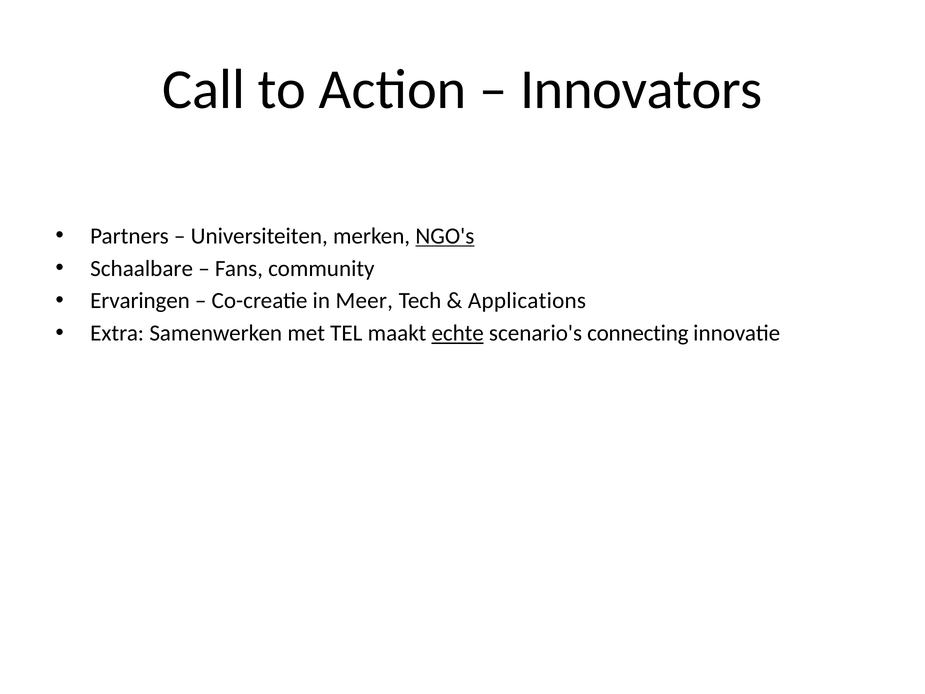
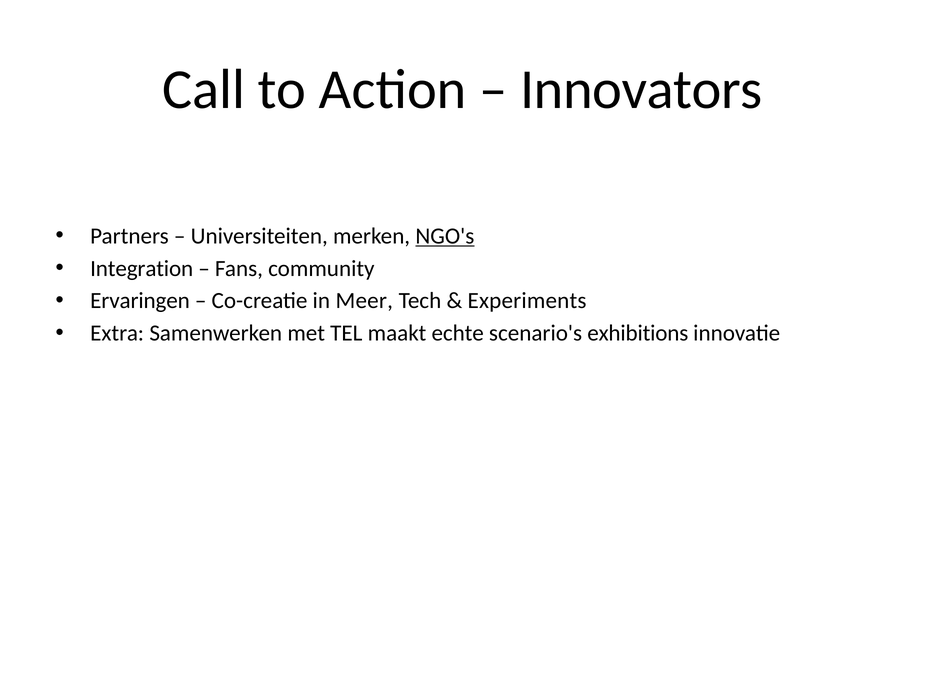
Schaalbare: Schaalbare -> Integration (142, 268)
Applications: Applications -> Experiments (527, 301)
echte underline: present -> none (458, 333)
connecting: connecting -> exhibitions (638, 333)
